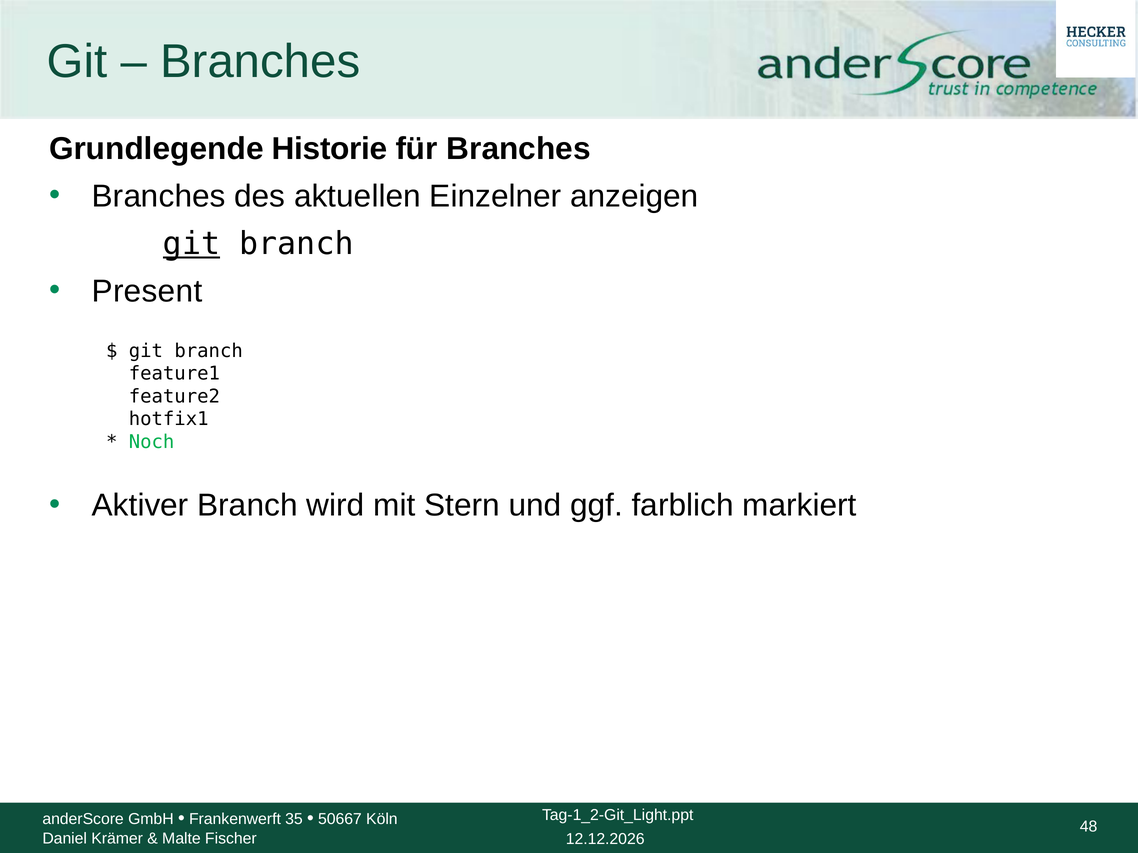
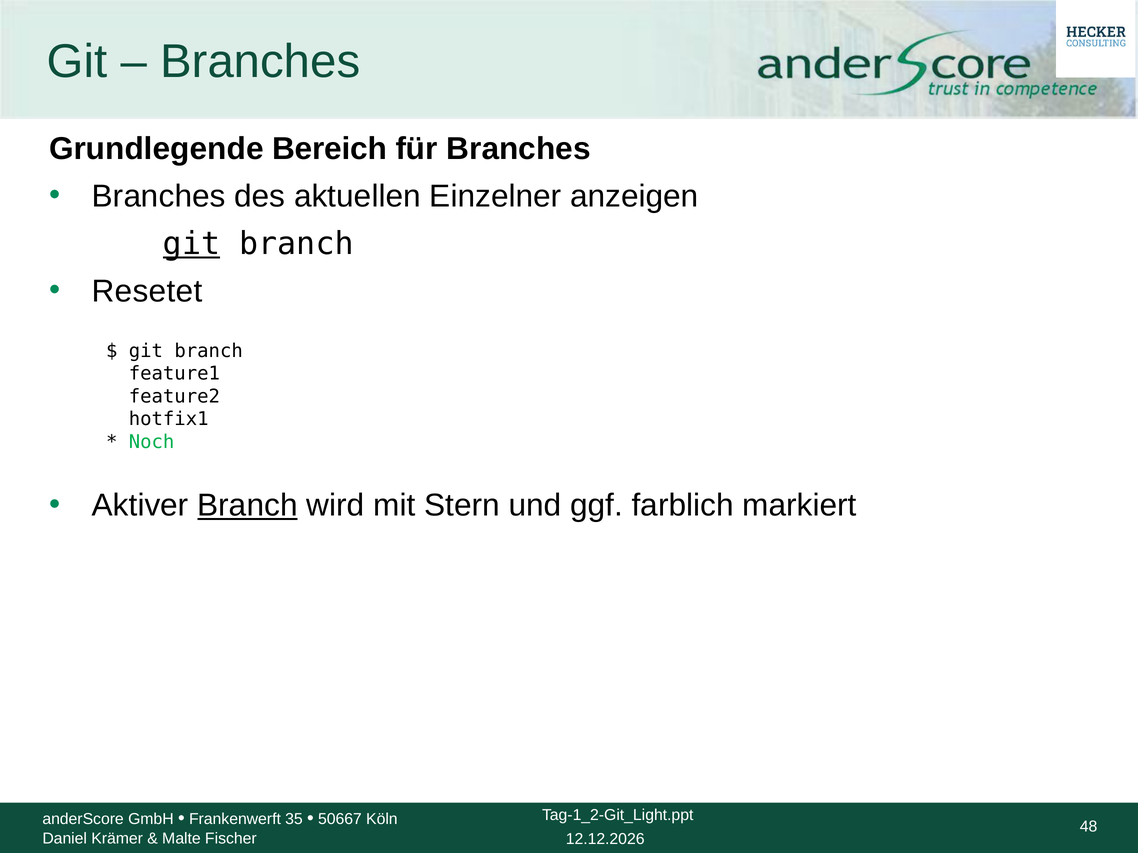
Historie: Historie -> Bereich (330, 149)
Present: Present -> Resetet (147, 291)
Branch underline: none -> present (247, 506)
